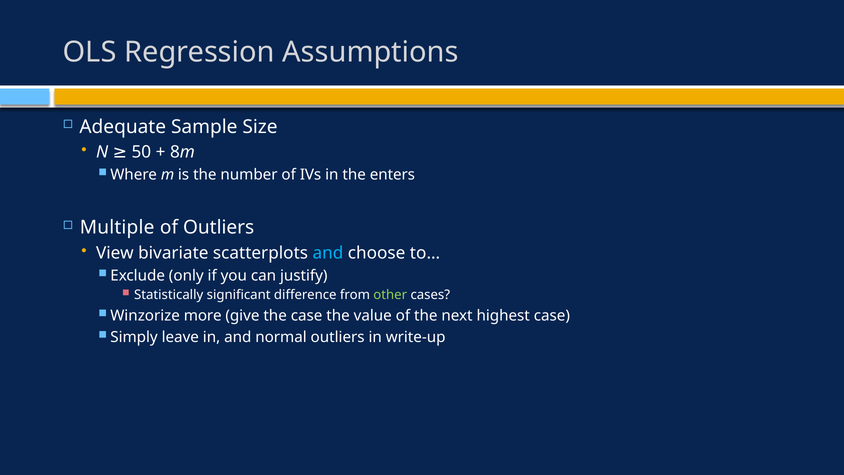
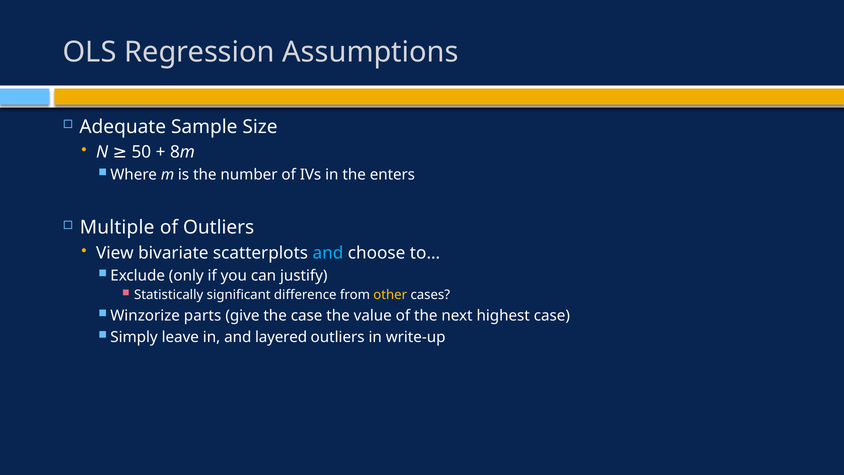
other colour: light green -> yellow (390, 295)
more: more -> parts (203, 315)
normal: normal -> layered (281, 337)
